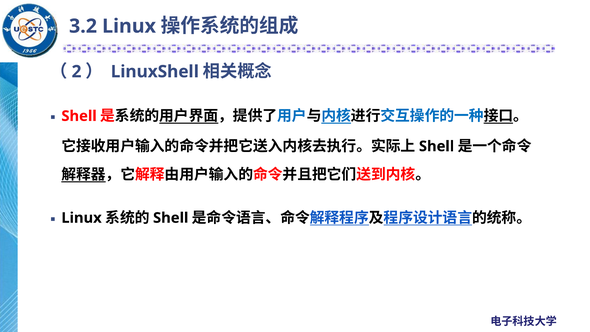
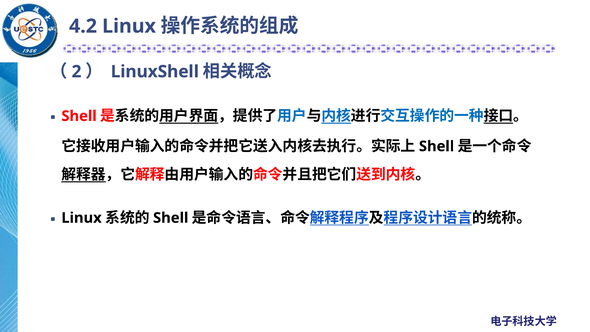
3.2: 3.2 -> 4.2 (83, 26)
